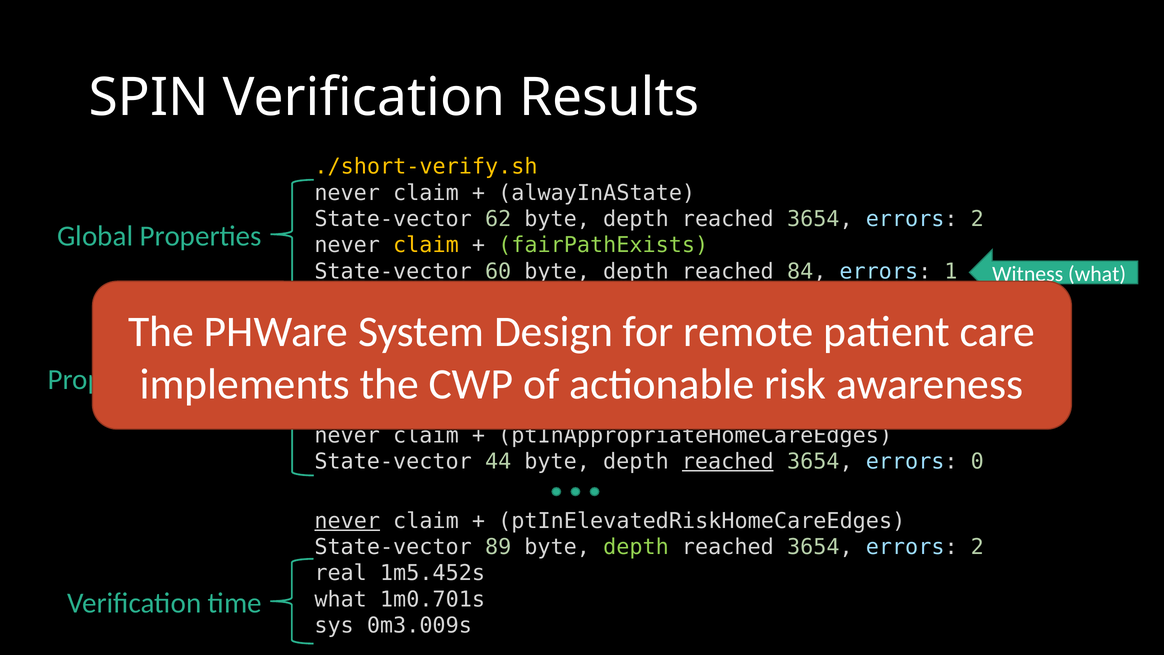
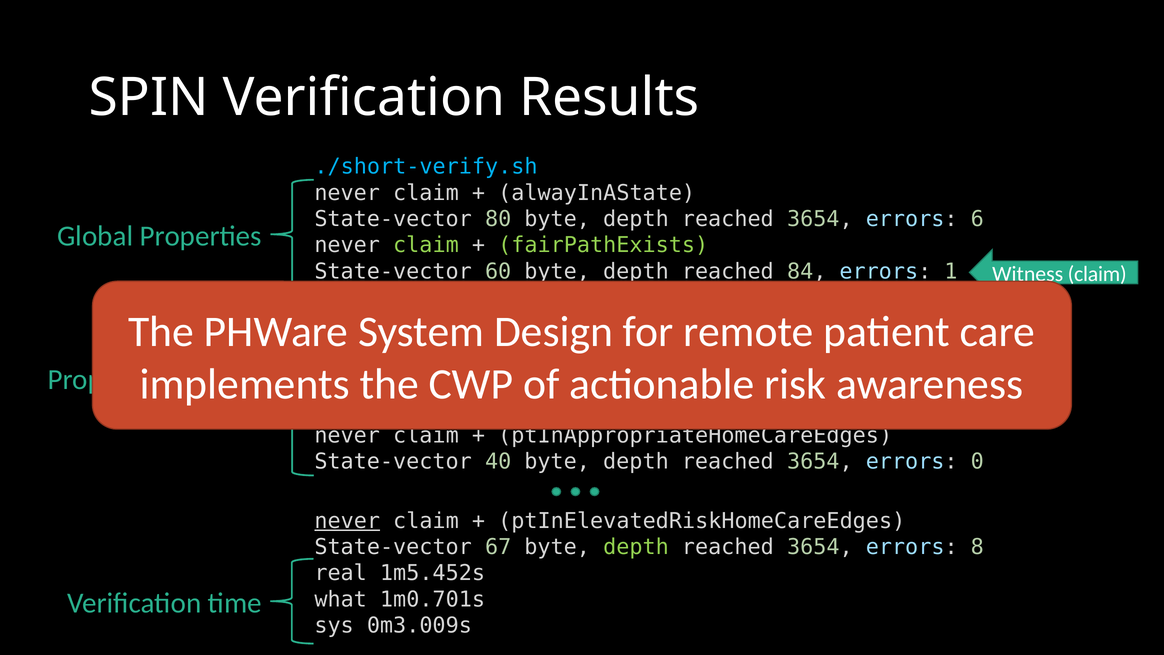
./short-verify.sh colour: yellow -> light blue (426, 167)
62: 62 -> 80 (498, 219)
2: 2 -> 6 (977, 219)
claim colour: yellow -> light green (426, 245)
what: what -> claim (1097, 274)
44: 44 -> 40 (498, 461)
reached underline: present -> none (728, 461)
89: 89 -> 67 (498, 547)
2: 2 -> 8 (977, 547)
